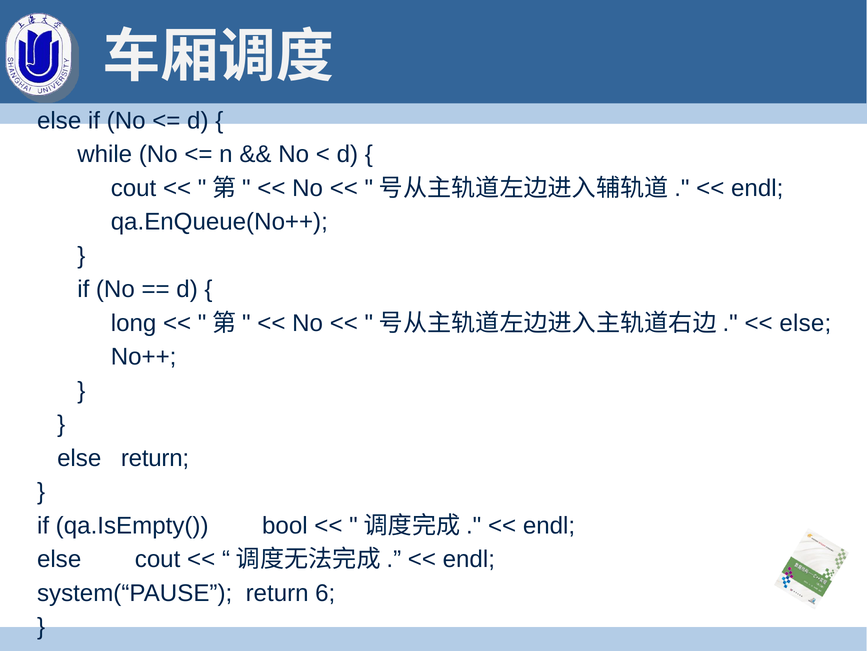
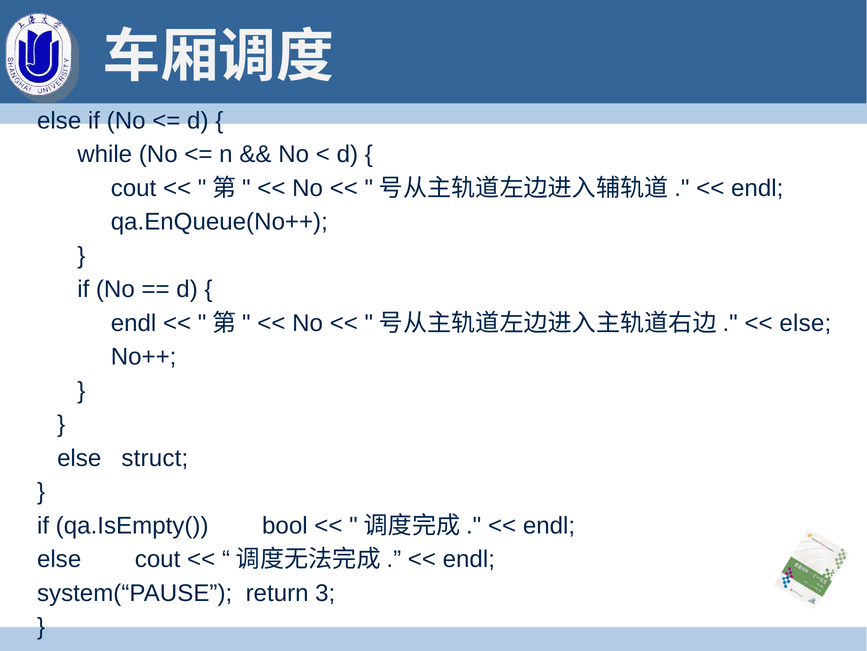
long: long -> endl (134, 323)
else return: return -> struct (155, 458)
6: 6 -> 3 (325, 593)
